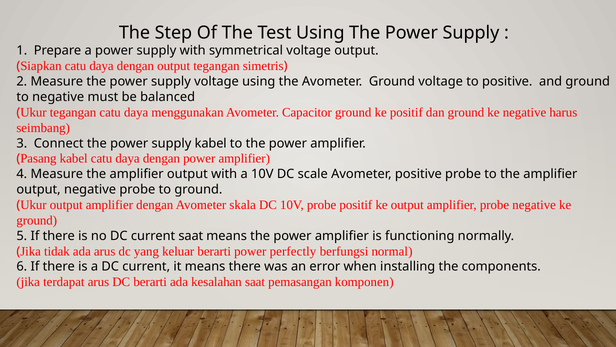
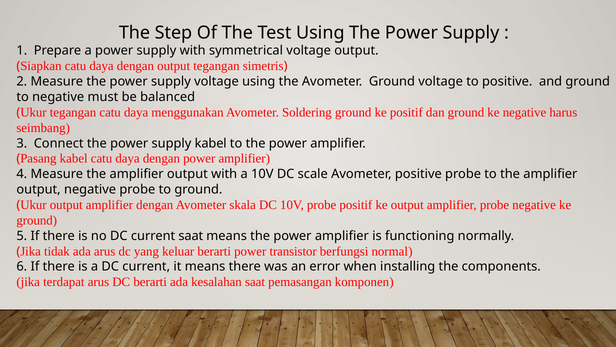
Capacitor: Capacitor -> Soldering (307, 112)
perfectly: perfectly -> transistor (293, 251)
